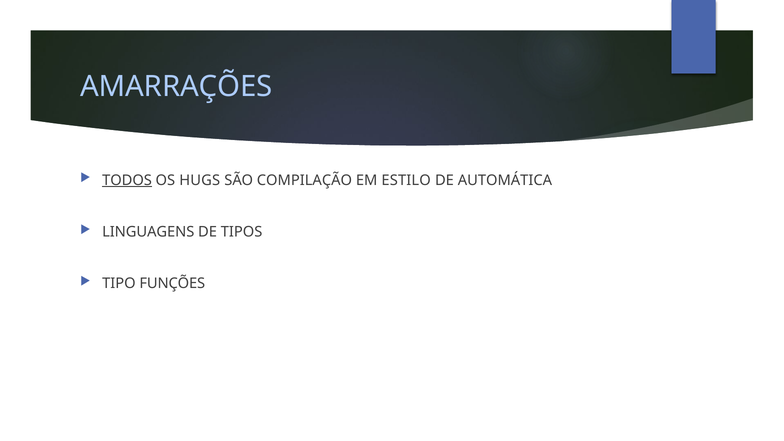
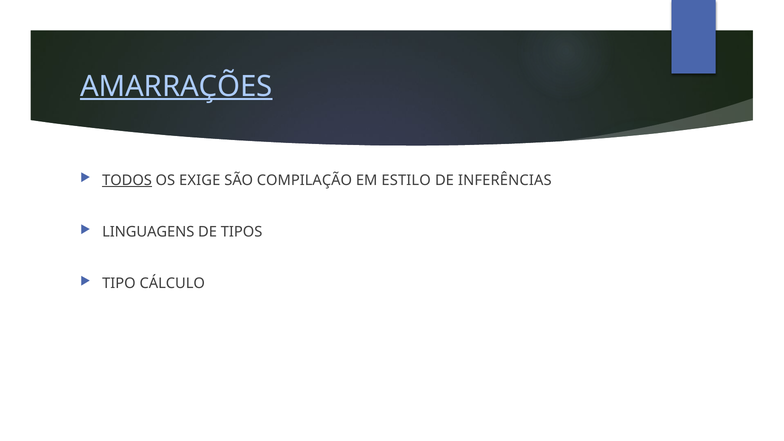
AMARRAÇÕES underline: none -> present (176, 86)
HUGS: HUGS -> EXIGE (200, 180)
AUTOMÁTICA: AUTOMÁTICA -> INFERÊNCIAS (505, 180)
FUNÇÕES: FUNÇÕES -> CÁLCULO (172, 283)
